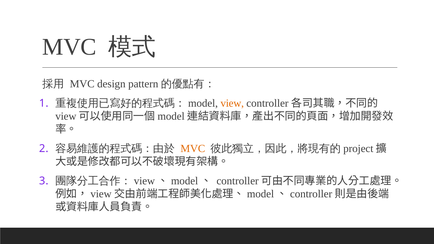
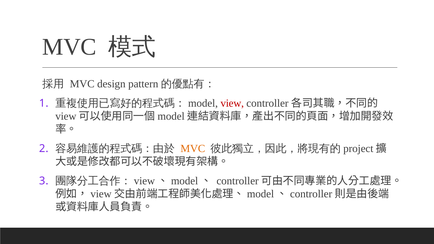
view colour: orange -> red (232, 103)
